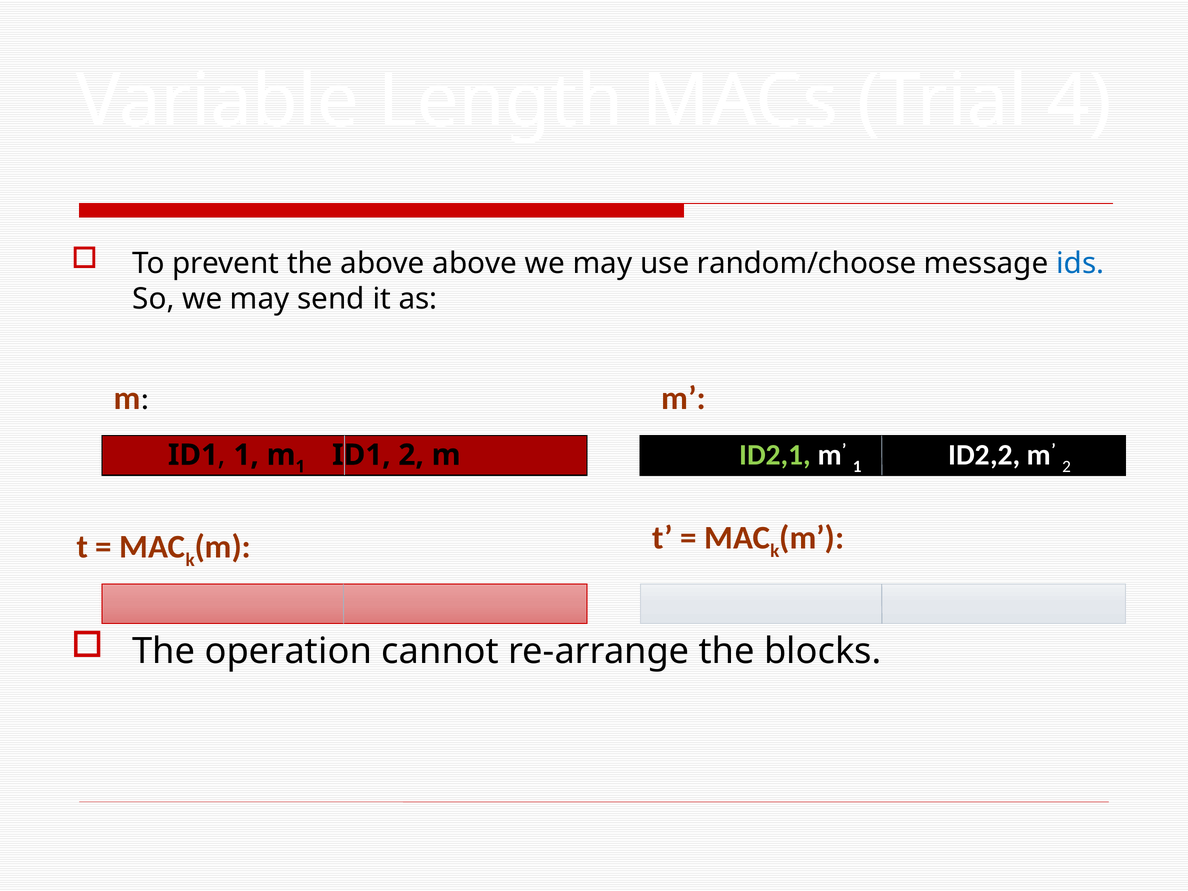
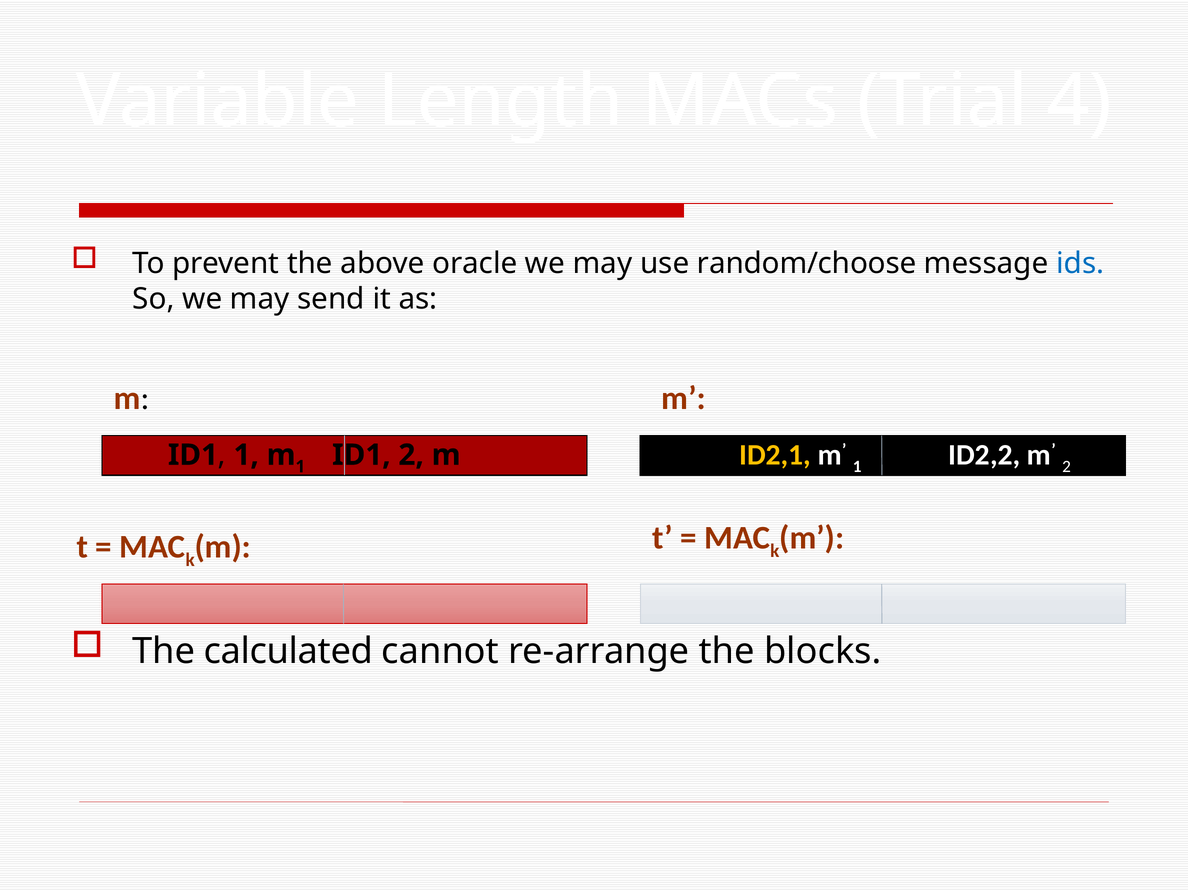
above above: above -> oracle (475, 263)
ID2,1 colour: light green -> yellow (775, 455)
operation: operation -> calculated (288, 651)
